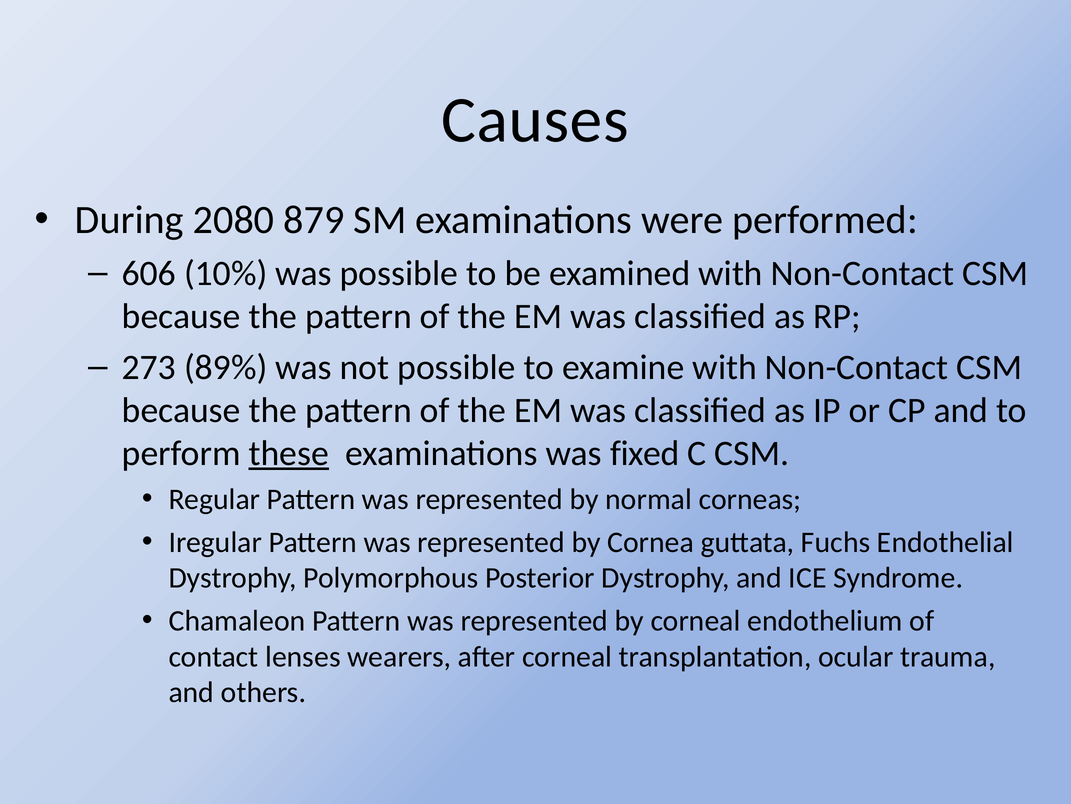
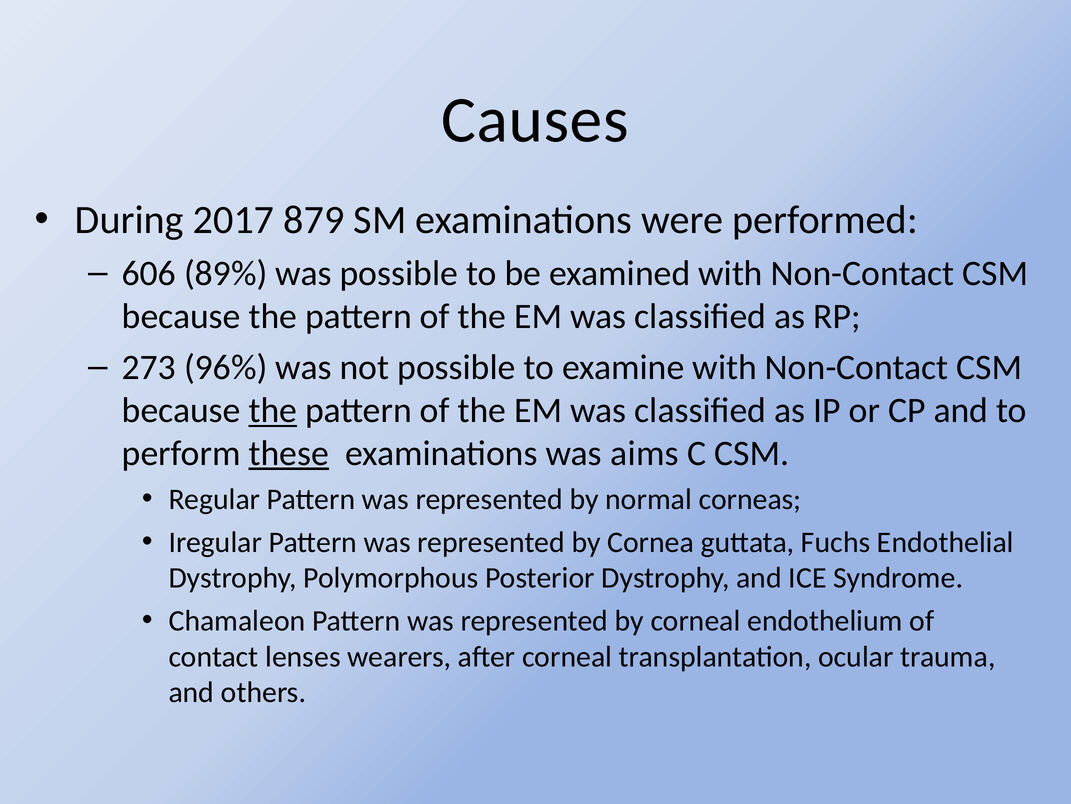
2080: 2080 -> 2017 (234, 220)
10%: 10% -> 89% (226, 273)
89%: 89% -> 96% (226, 367)
the underline: none -> present (273, 410)
fixed: fixed -> aims (644, 453)
